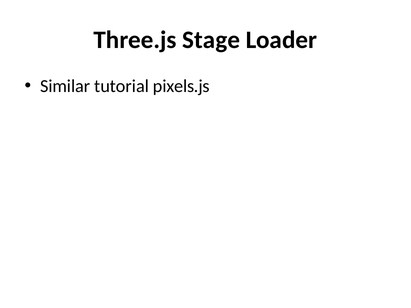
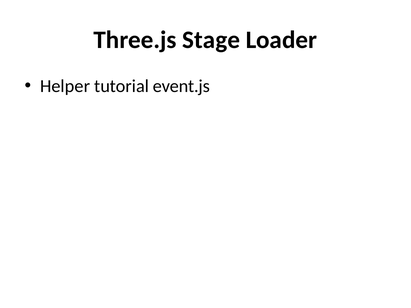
Similar: Similar -> Helper (65, 86)
pixels.js: pixels.js -> event.js (181, 86)
